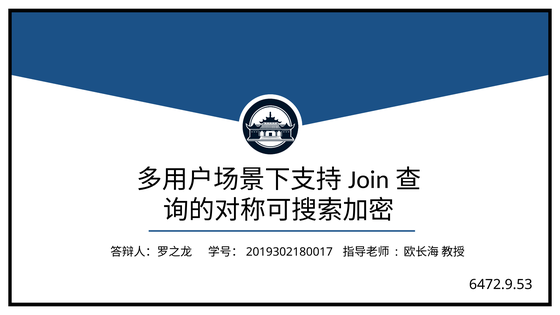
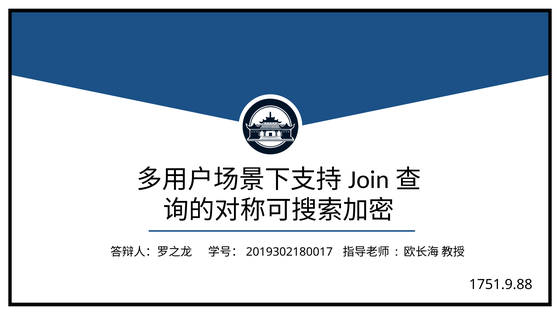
6472.9.53: 6472.9.53 -> 1751.9.88 (501, 285)
